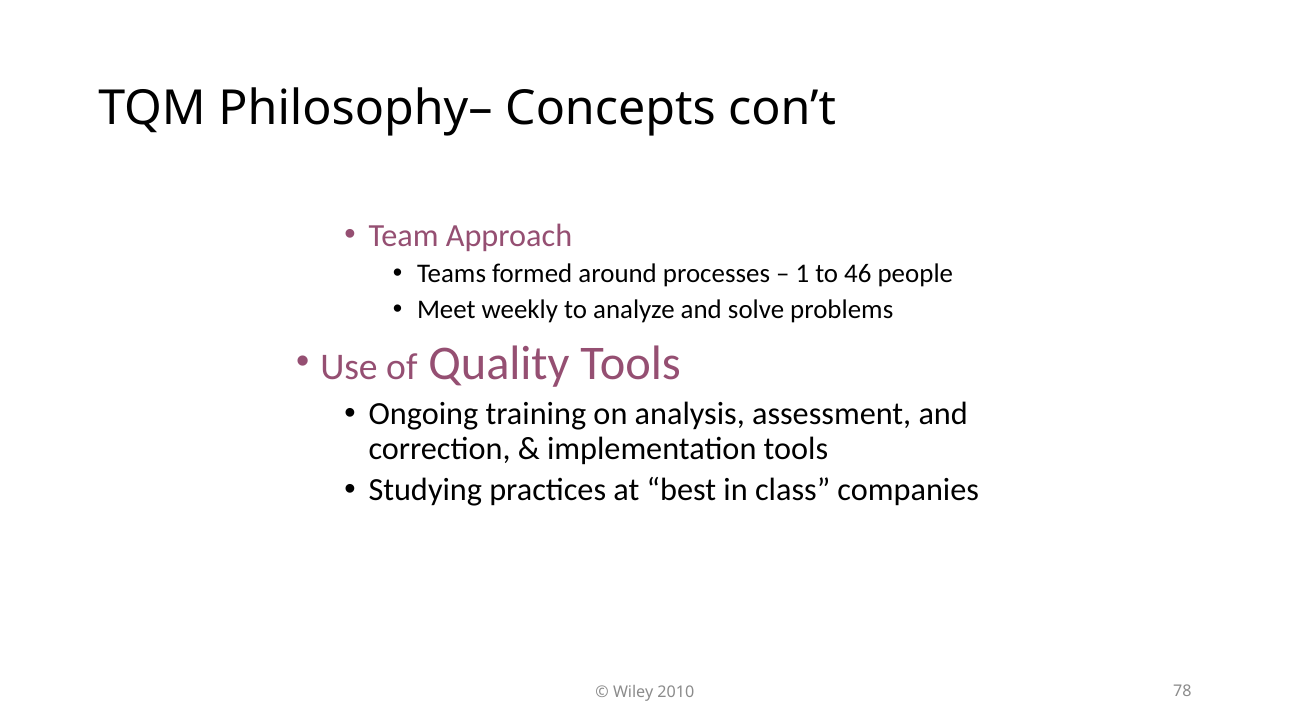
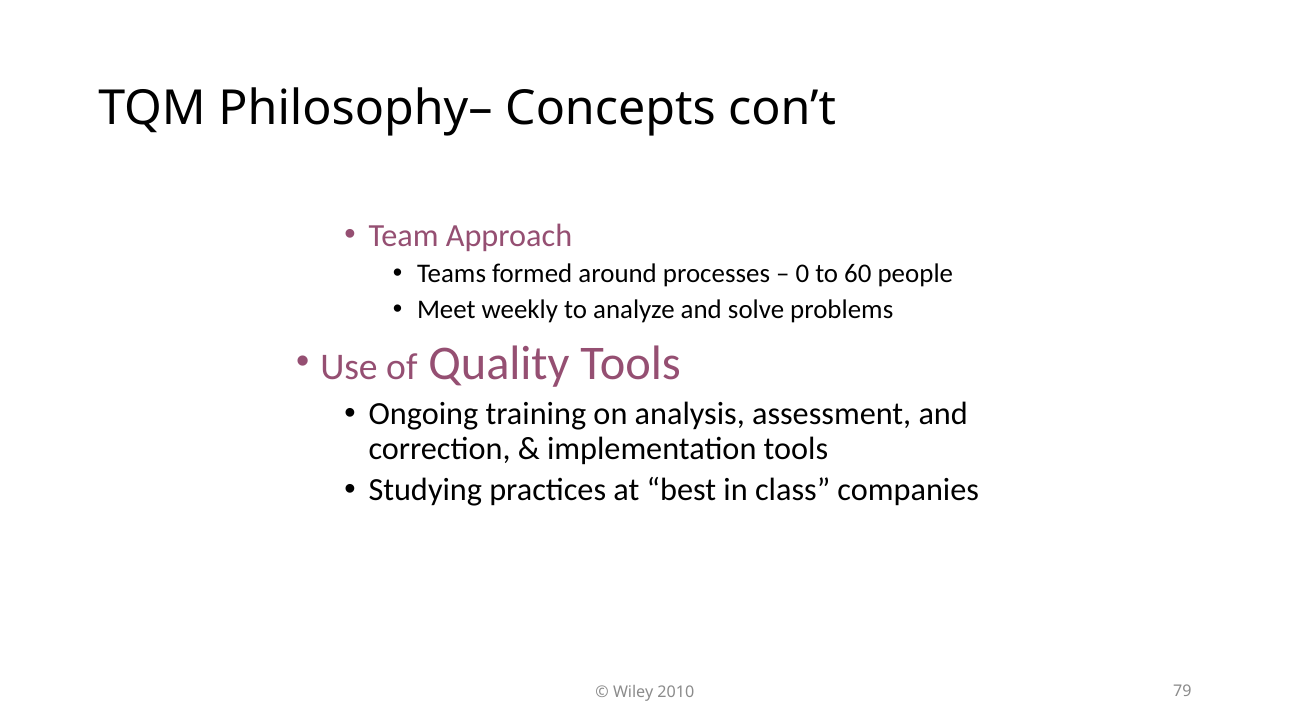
1: 1 -> 0 (802, 274)
46: 46 -> 60 (858, 274)
78: 78 -> 79 (1182, 692)
